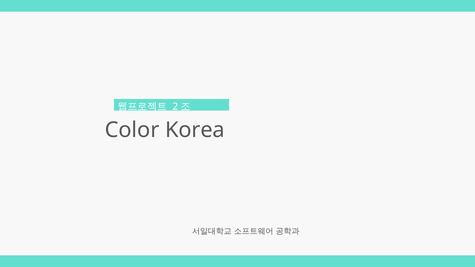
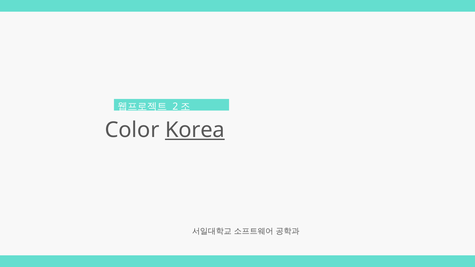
Korea underline: none -> present (195, 130)
